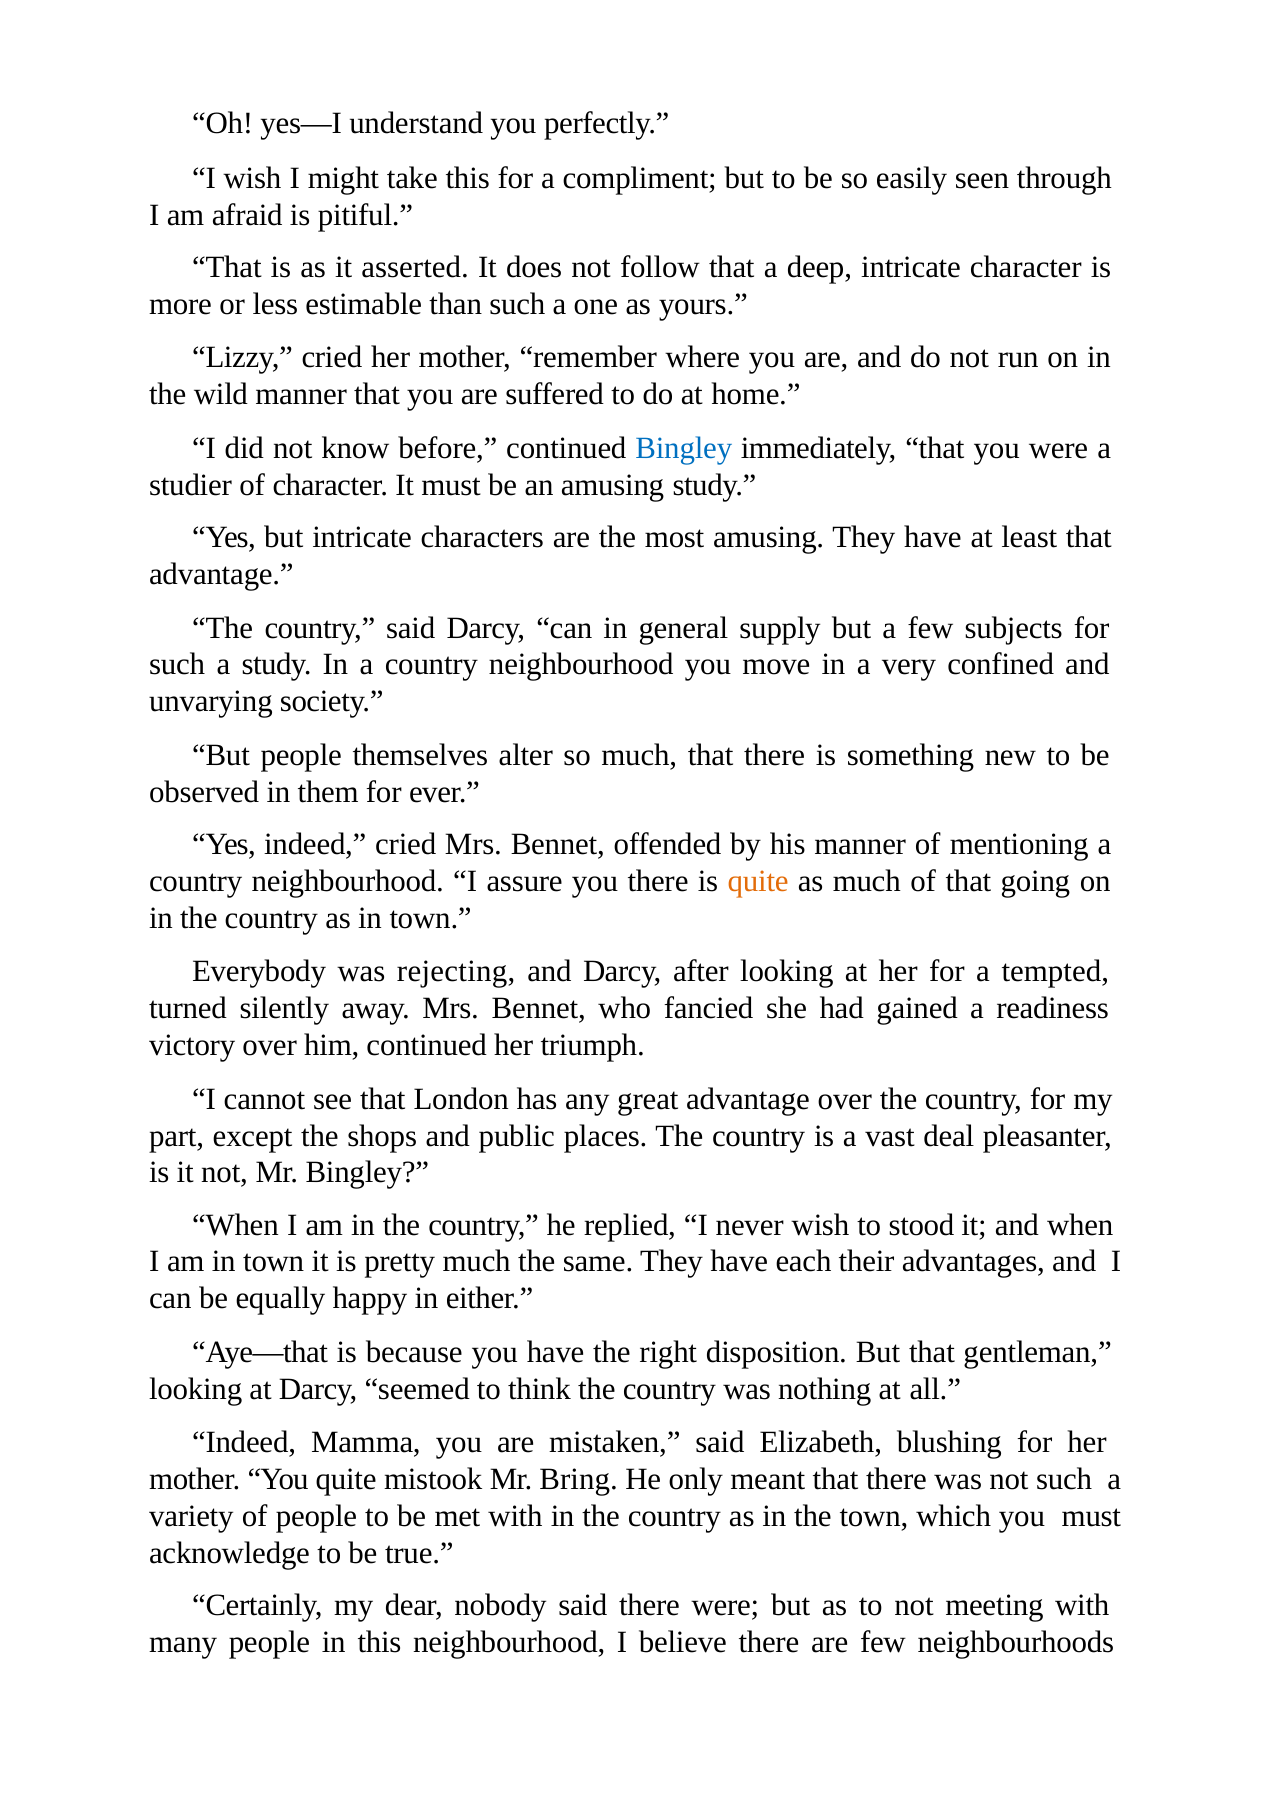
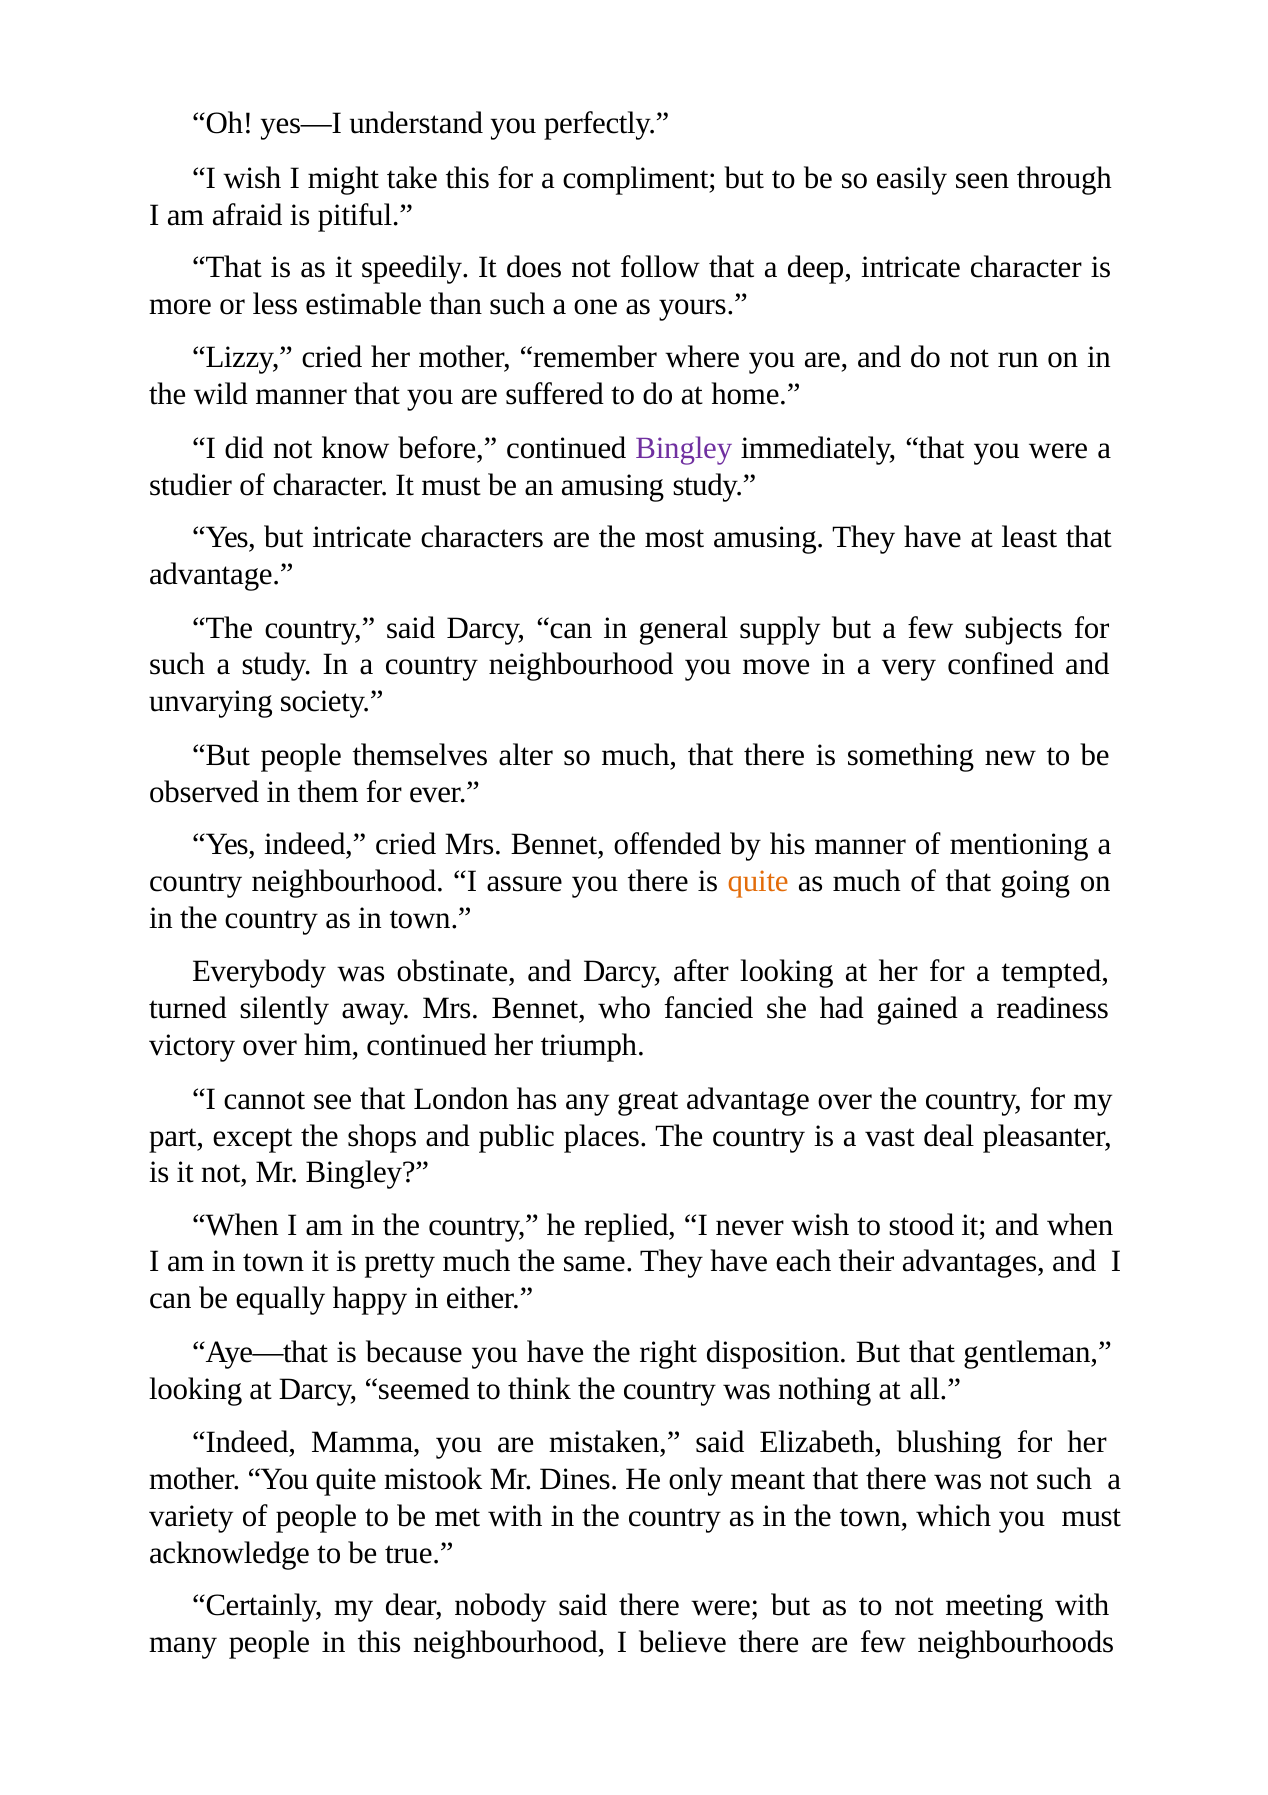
asserted: asserted -> speedily (415, 267)
Bingley colour: blue -> purple (684, 448)
rejecting: rejecting -> obstinate (456, 971)
Bring: Bring -> Dines (579, 1479)
